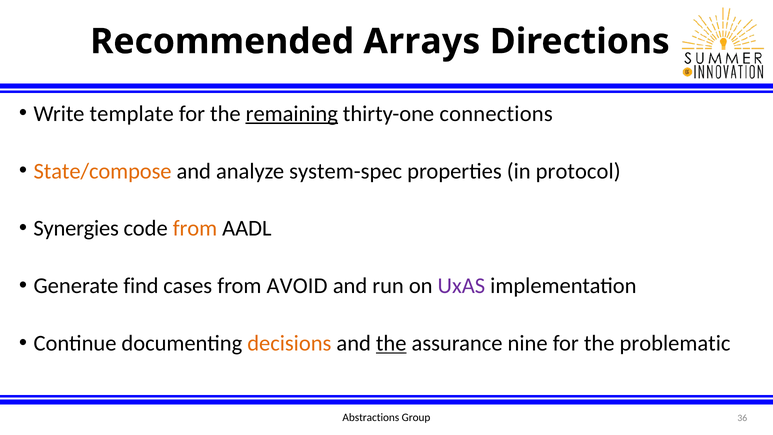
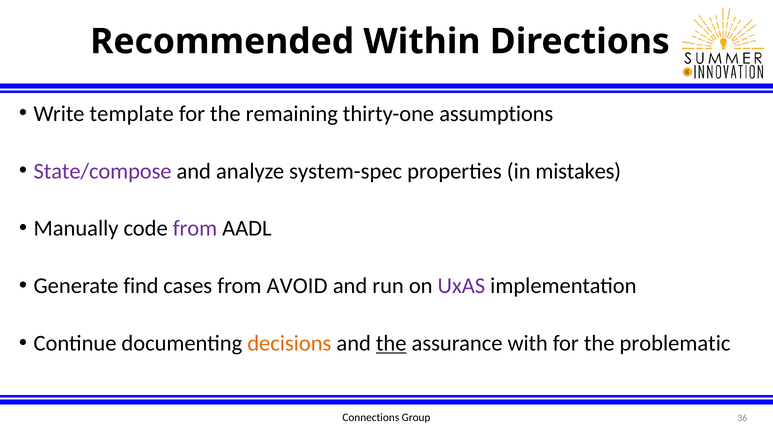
Arrays: Arrays -> Within (422, 41)
remaining underline: present -> none (292, 114)
connections: connections -> assumptions (496, 114)
State/compose colour: orange -> purple (103, 171)
protocol: protocol -> mistakes (578, 171)
Synergies: Synergies -> Manually (76, 228)
from colour: orange -> purple (195, 228)
nine: nine -> with (528, 343)
Abstractions: Abstractions -> Connections (371, 417)
